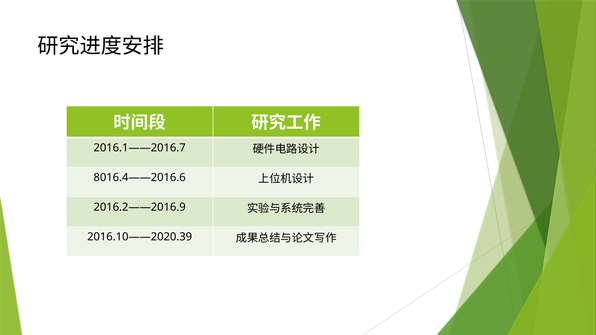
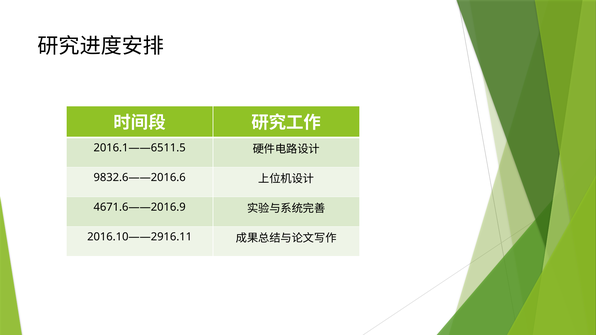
2016.1——2016.7: 2016.1——2016.7 -> 2016.1——6511.5 (140, 148)
8016.4——2016.6: 8016.4——2016.6 -> 9832.6——2016.6 (140, 178)
2016.2——2016.9: 2016.2——2016.9 -> 4671.6——2016.9 (140, 207)
2016.10——2020.39: 2016.10——2020.39 -> 2016.10——2916.11 (140, 237)
